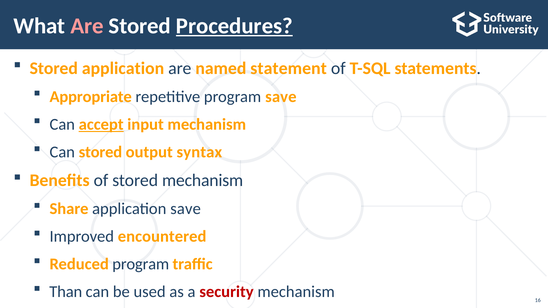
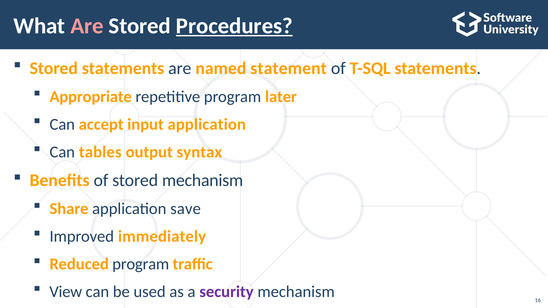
Stored application: application -> statements (123, 68)
program save: save -> later (281, 97)
accept underline: present -> none (101, 124)
input mechanism: mechanism -> application (207, 124)
Can stored: stored -> tables (100, 152)
encountered: encountered -> immediately (162, 237)
Than: Than -> View (66, 292)
security colour: red -> purple (226, 292)
